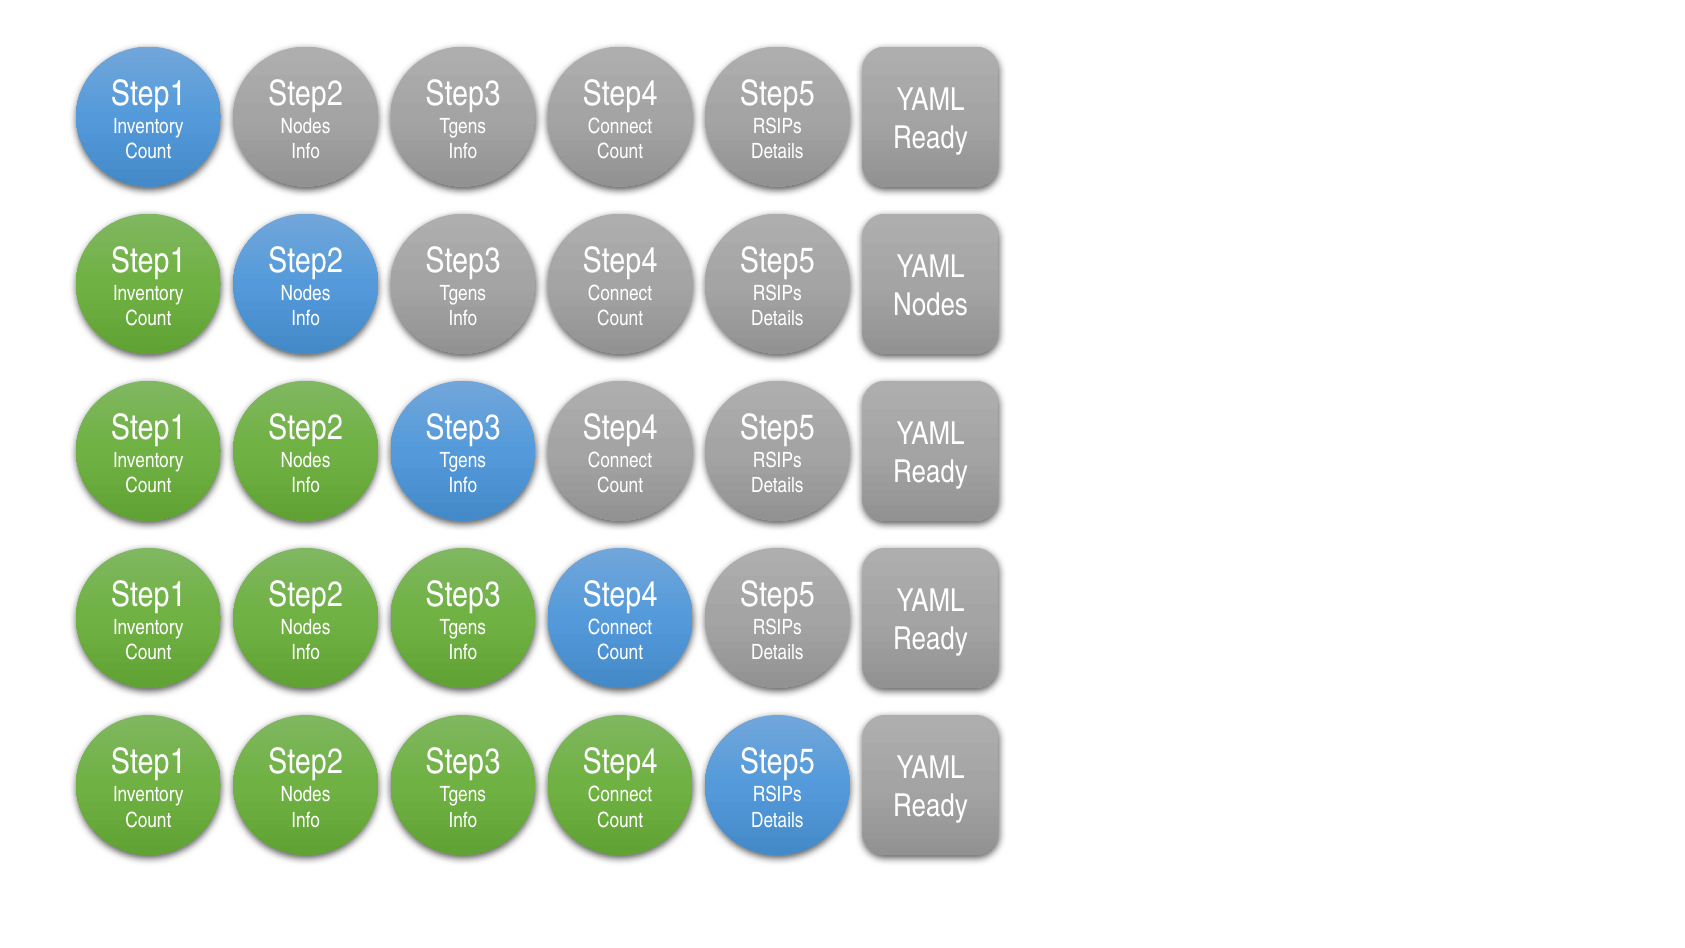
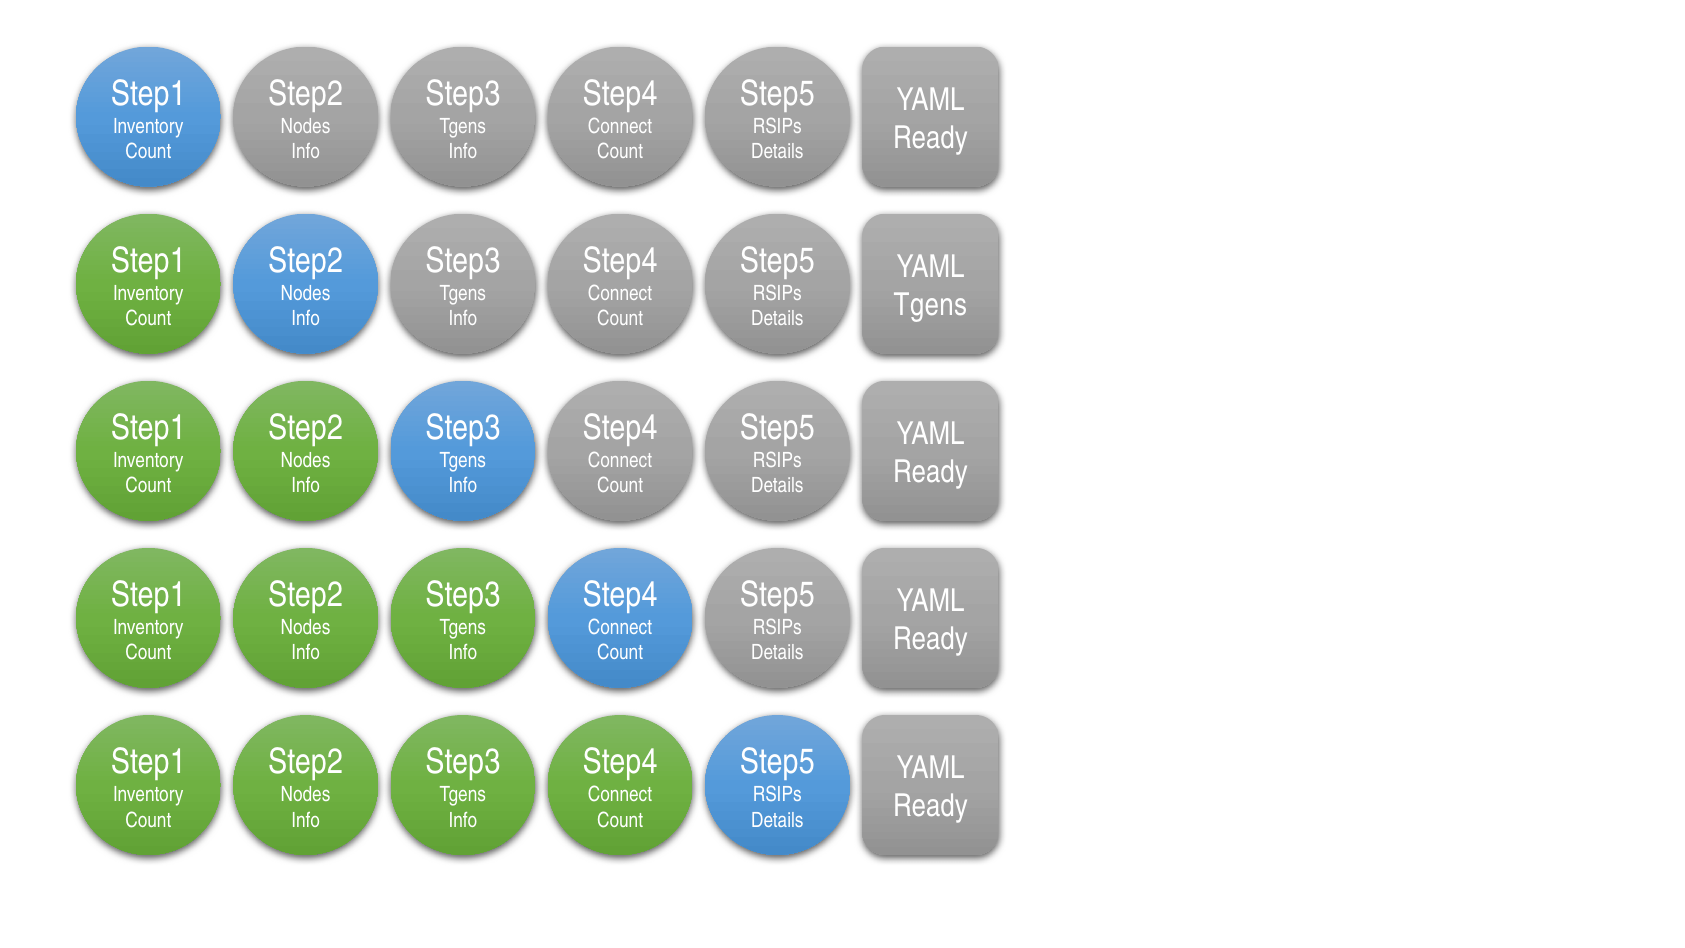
Nodes: Nodes -> Tgens (930, 305)
